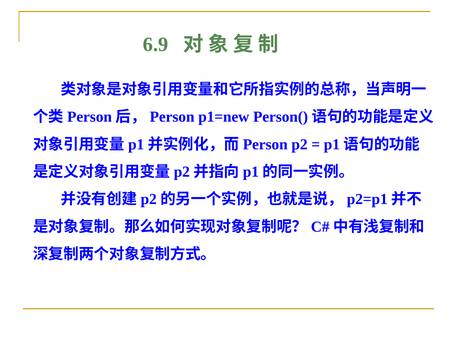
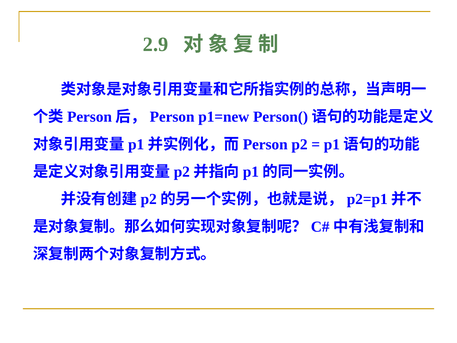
6.9: 6.9 -> 2.9 (156, 44)
